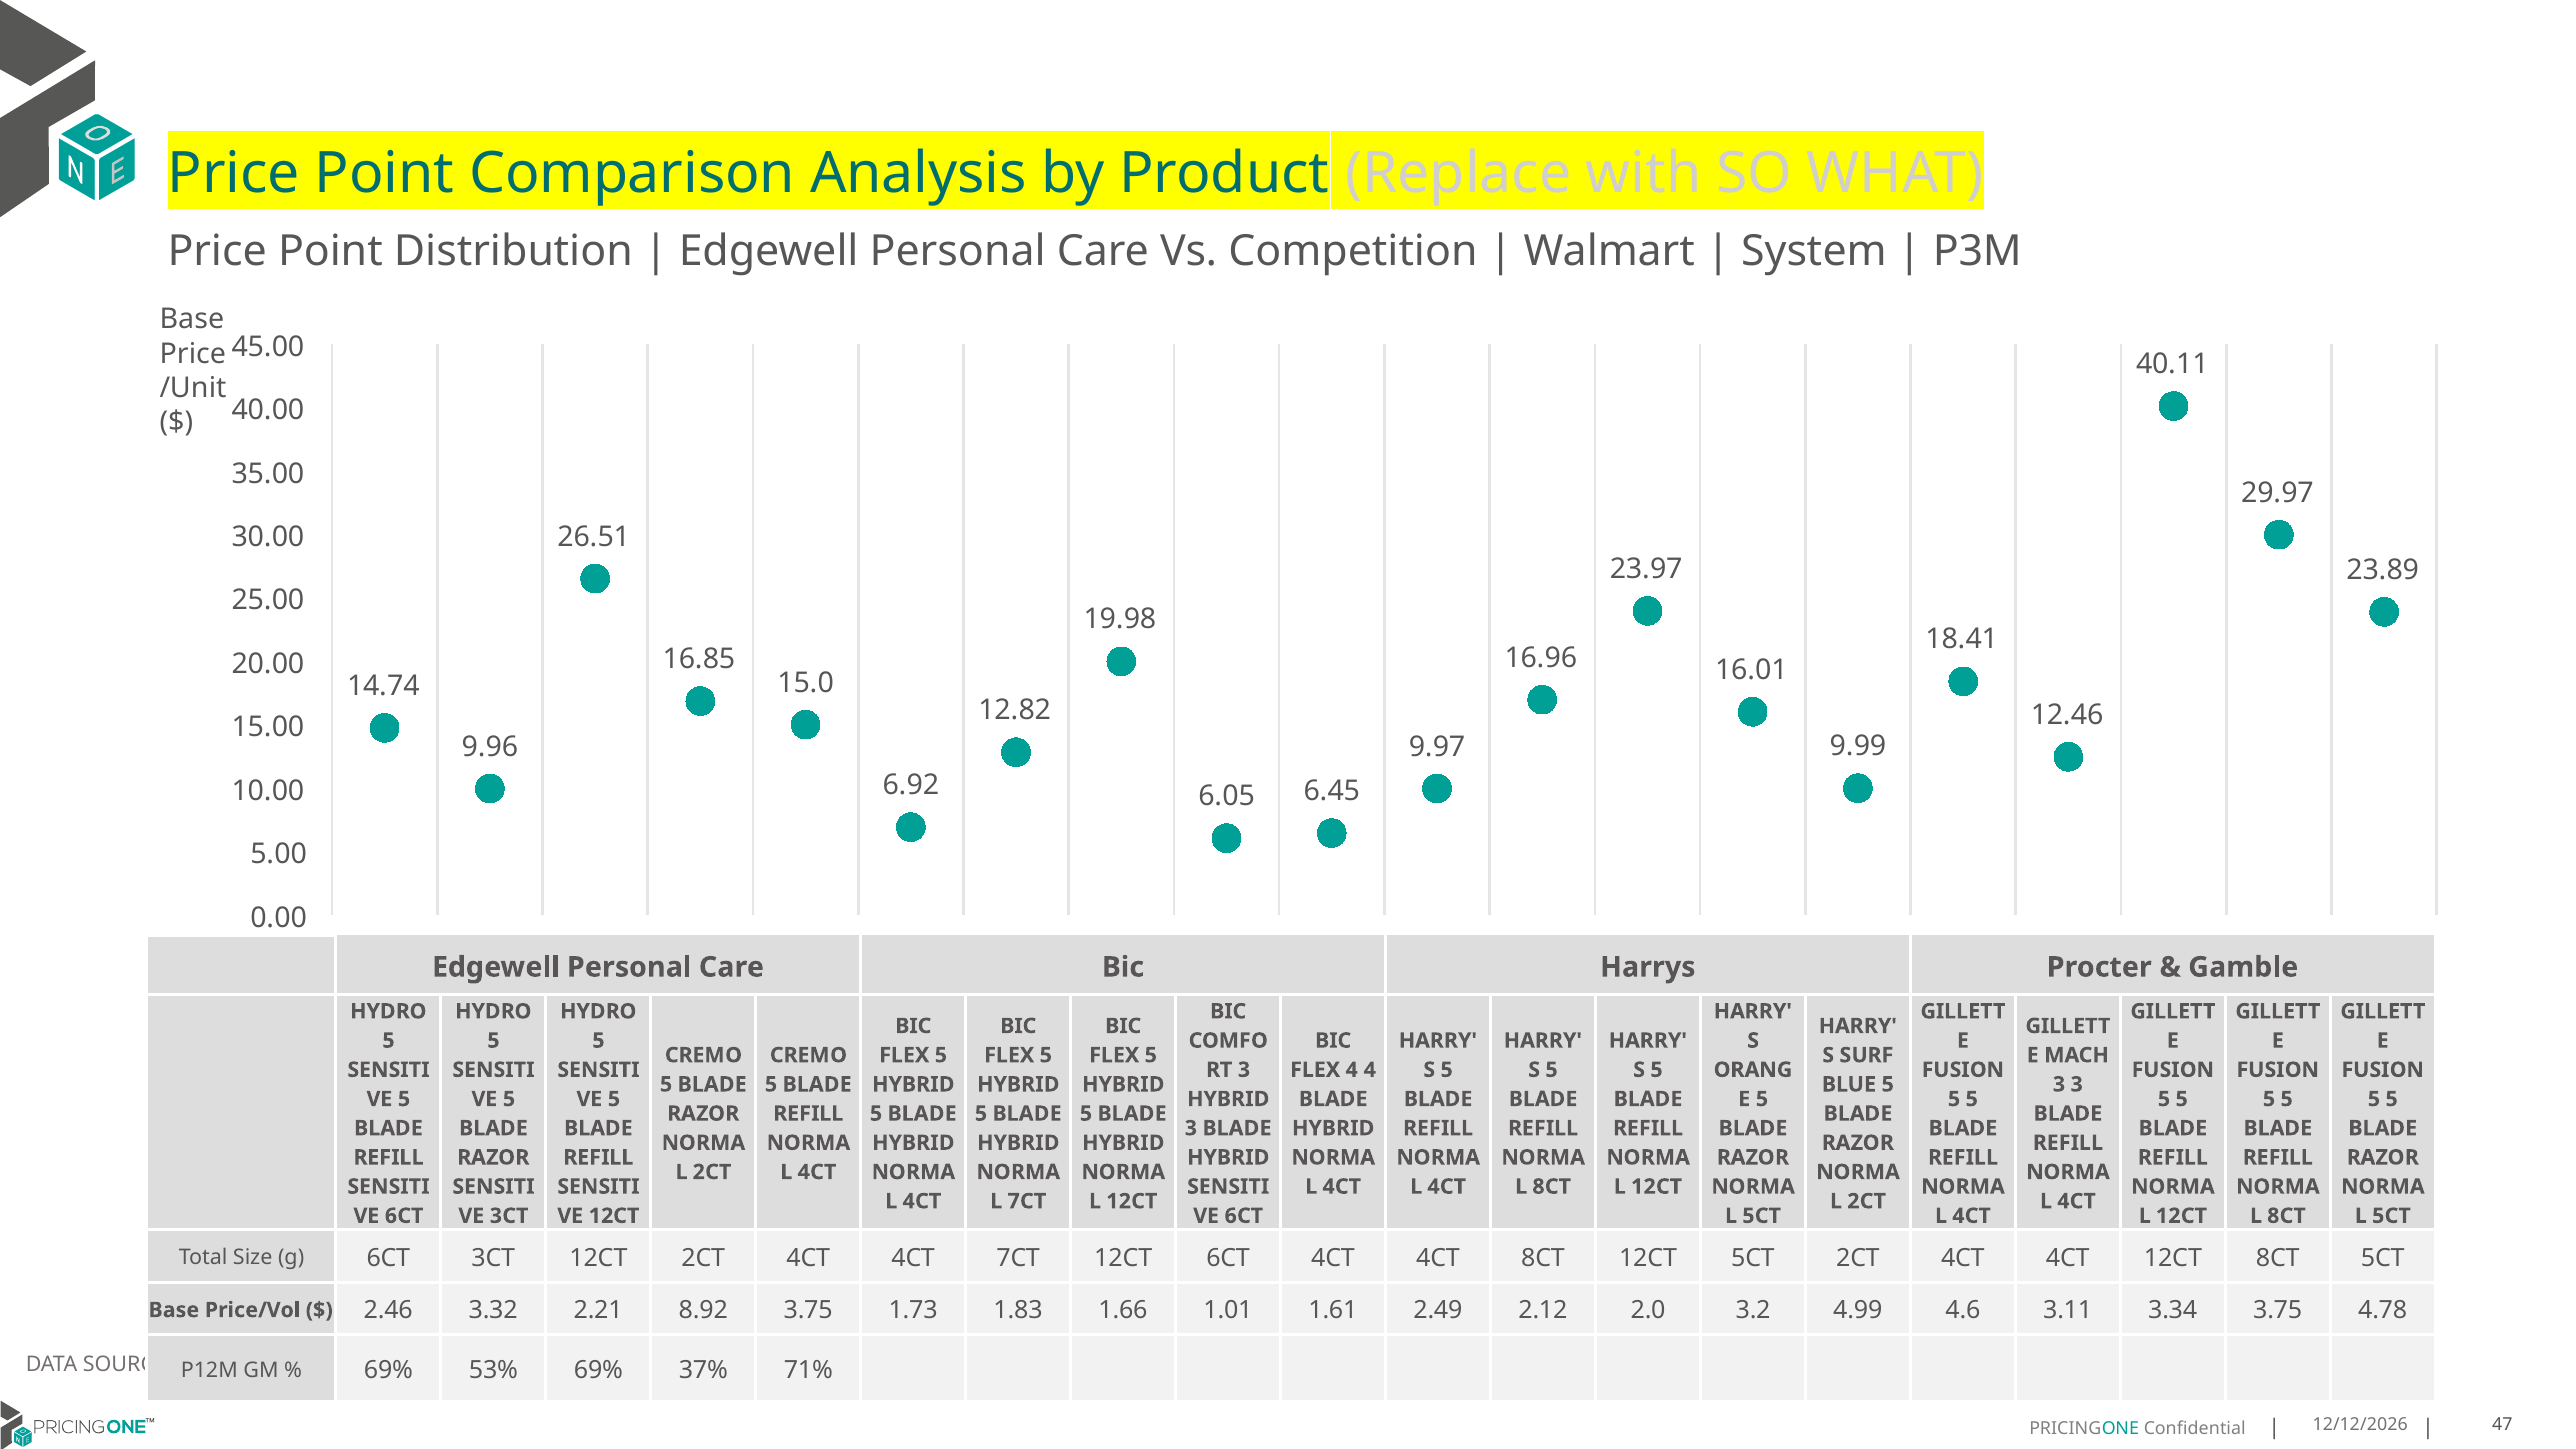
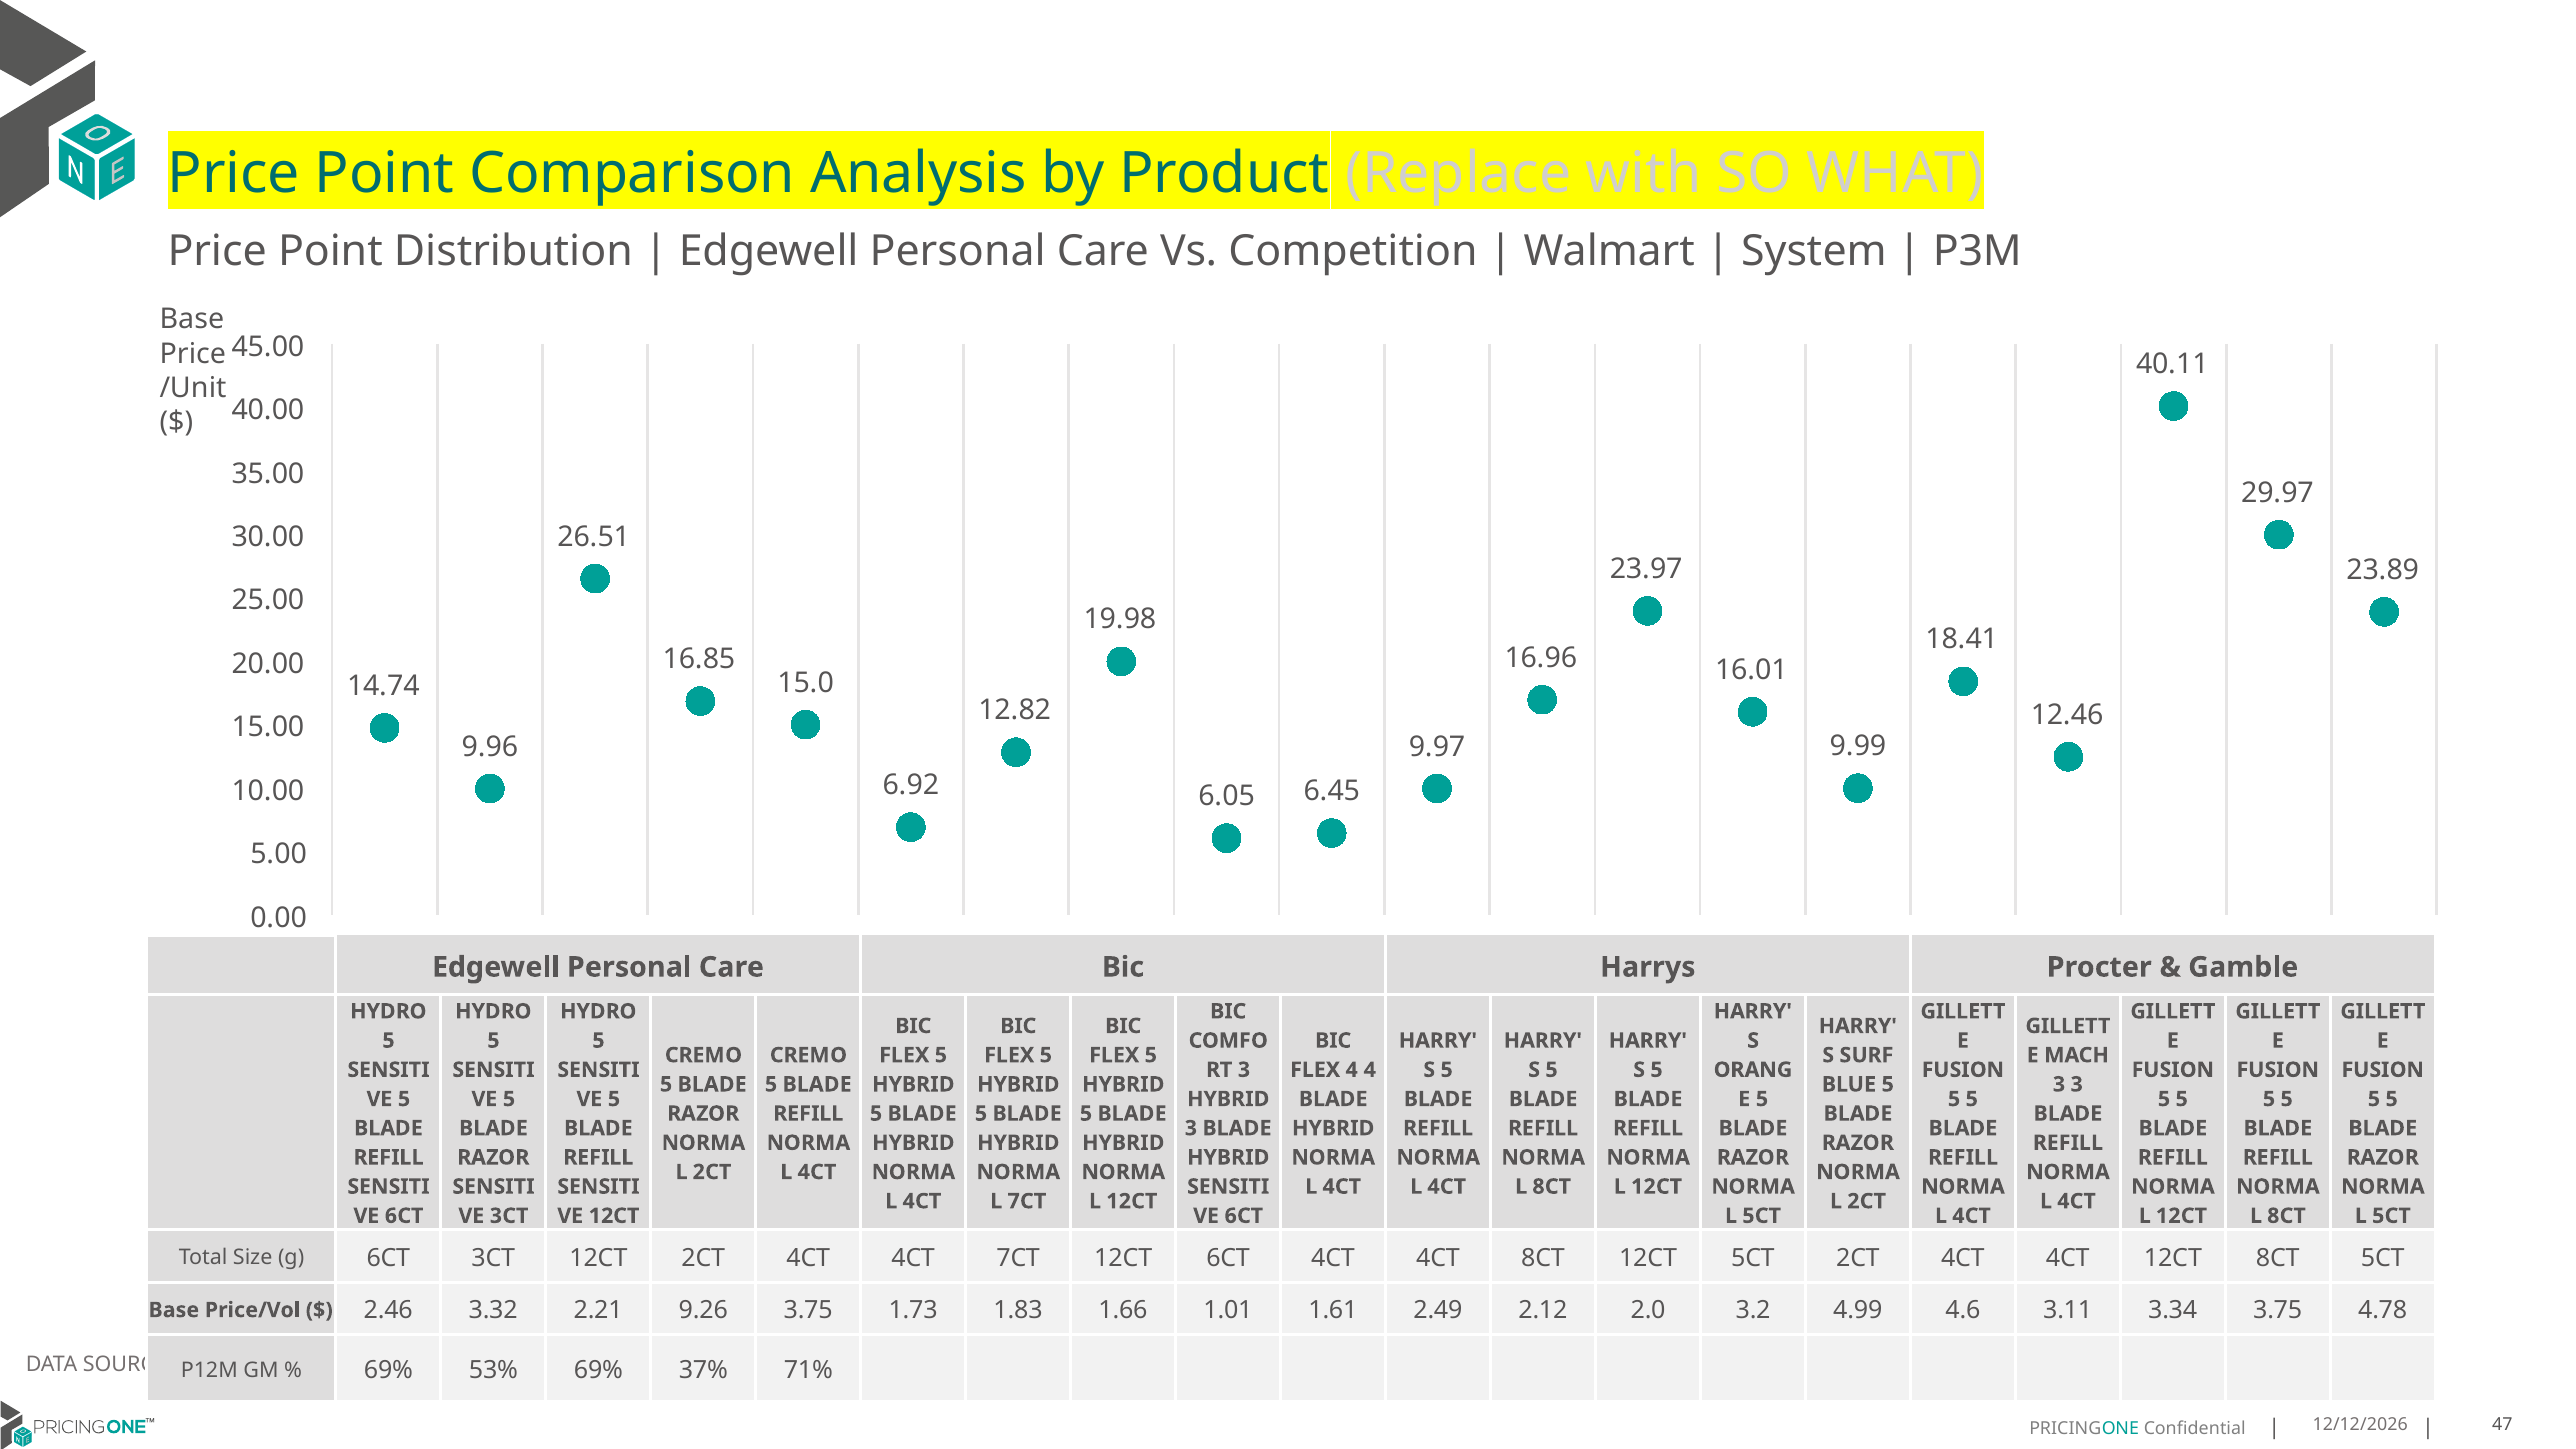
8.92: 8.92 -> 9.26 (703, 1310)
